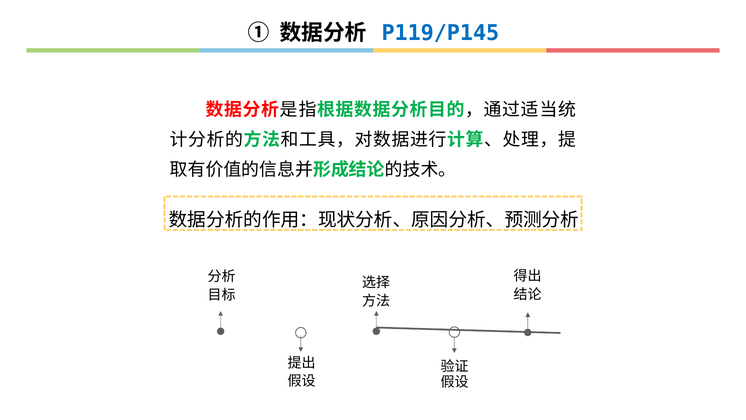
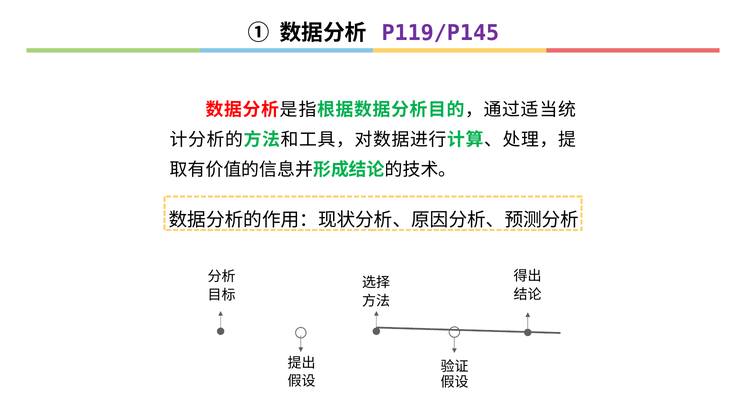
P119/P145 colour: blue -> purple (440, 33)
